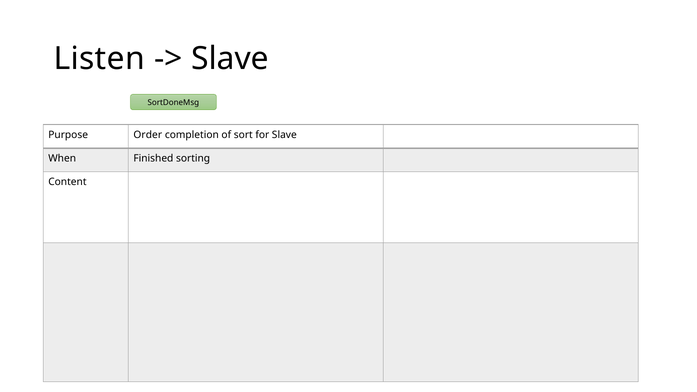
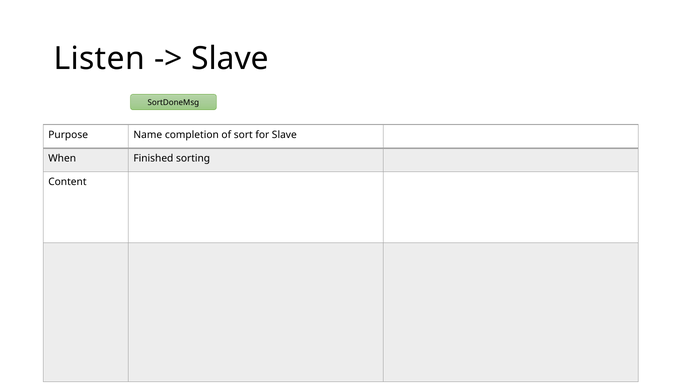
Order: Order -> Name (148, 135)
